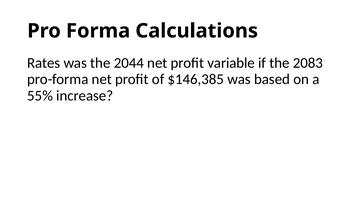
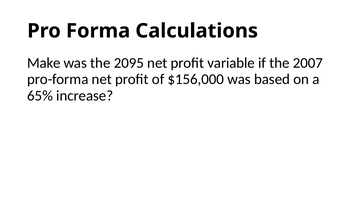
Rates: Rates -> Make (44, 63)
2044: 2044 -> 2095 (129, 63)
2083: 2083 -> 2007 (308, 63)
$146,385: $146,385 -> $156,000 (196, 79)
55%: 55% -> 65% (40, 96)
